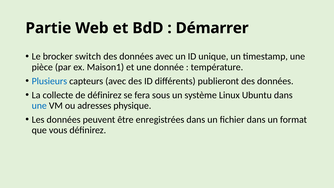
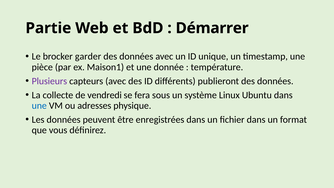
switch: switch -> garder (88, 56)
Plusieurs colour: blue -> purple (49, 81)
de définirez: définirez -> vendredi (105, 95)
